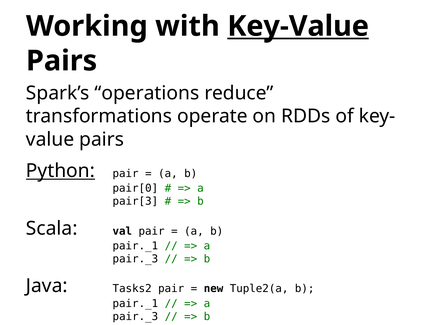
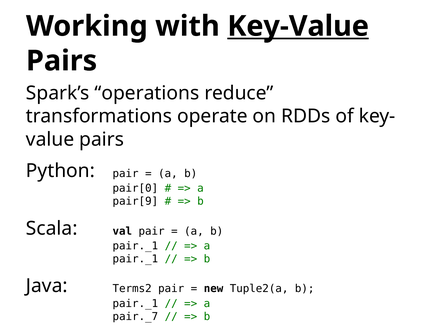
Python underline: present -> none (60, 171)
pair[3: pair[3 -> pair[9 (135, 201)
pair._3: pair._3 -> pair._1 (135, 259)
Tasks2: Tasks2 -> Terms2 (132, 289)
pair._3: pair._3 -> pair._7 (135, 316)
